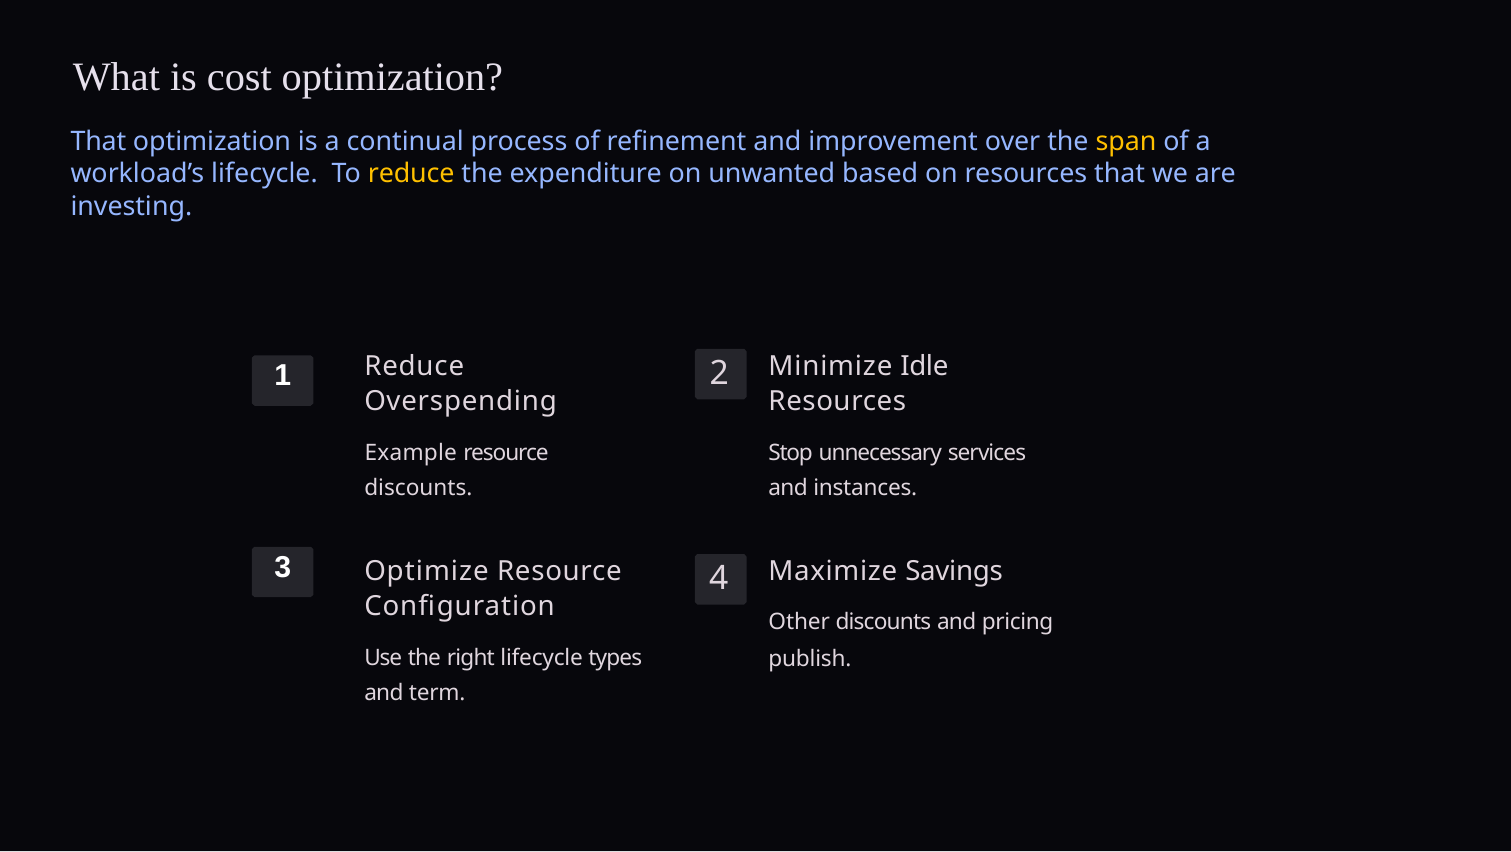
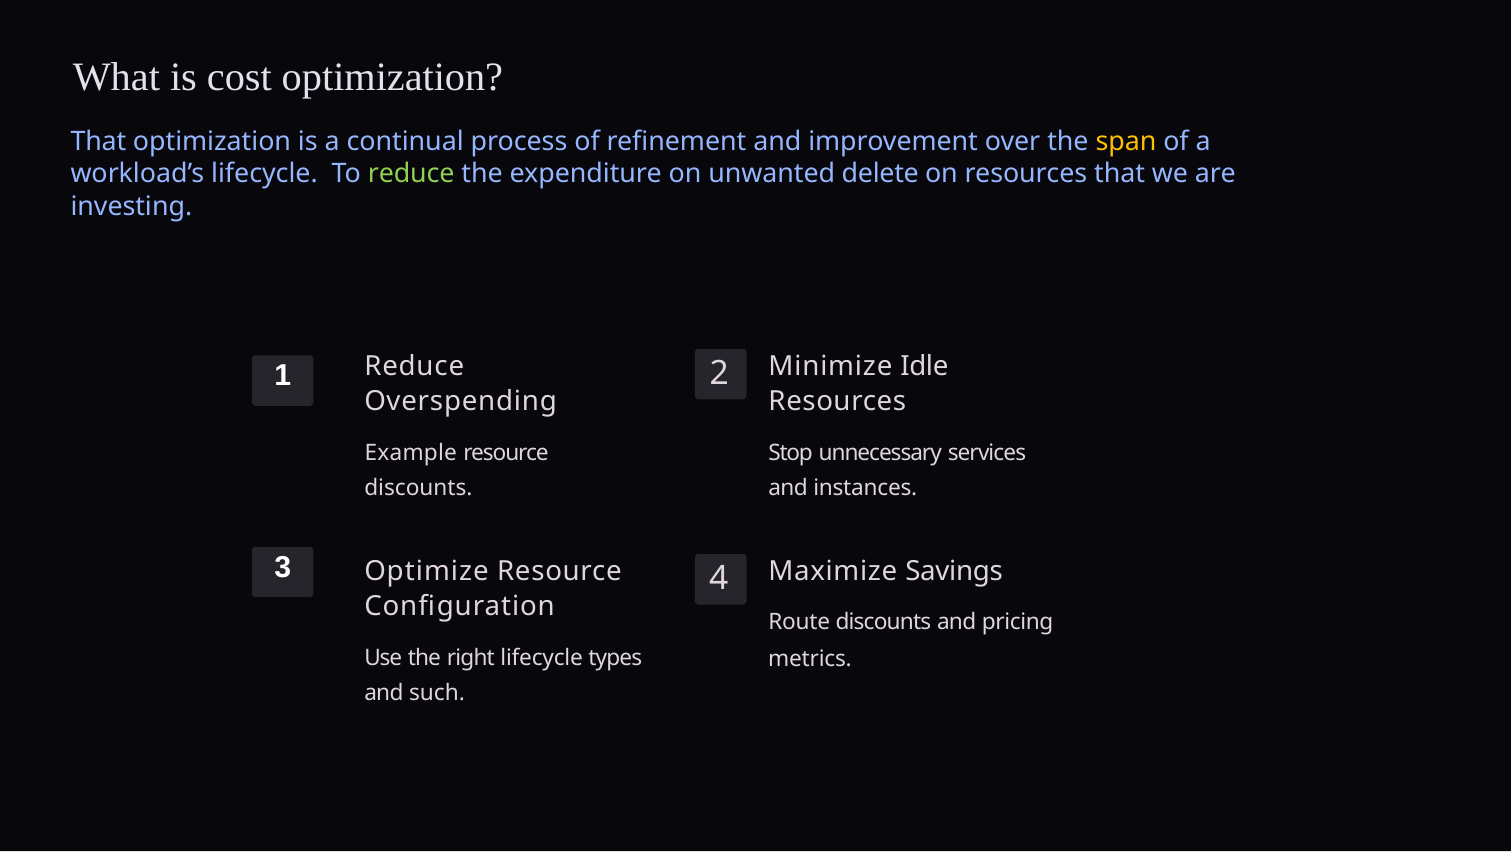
reduce colour: yellow -> light green (411, 174)
based: based -> delete (880, 174)
Other: Other -> Route (799, 622)
publish: publish -> metrics (810, 659)
term: term -> such (437, 693)
